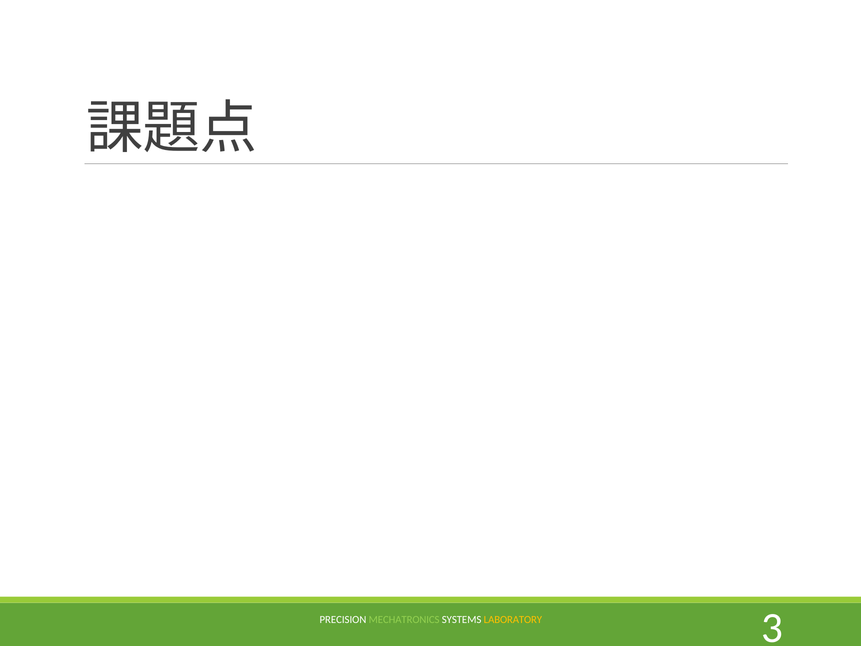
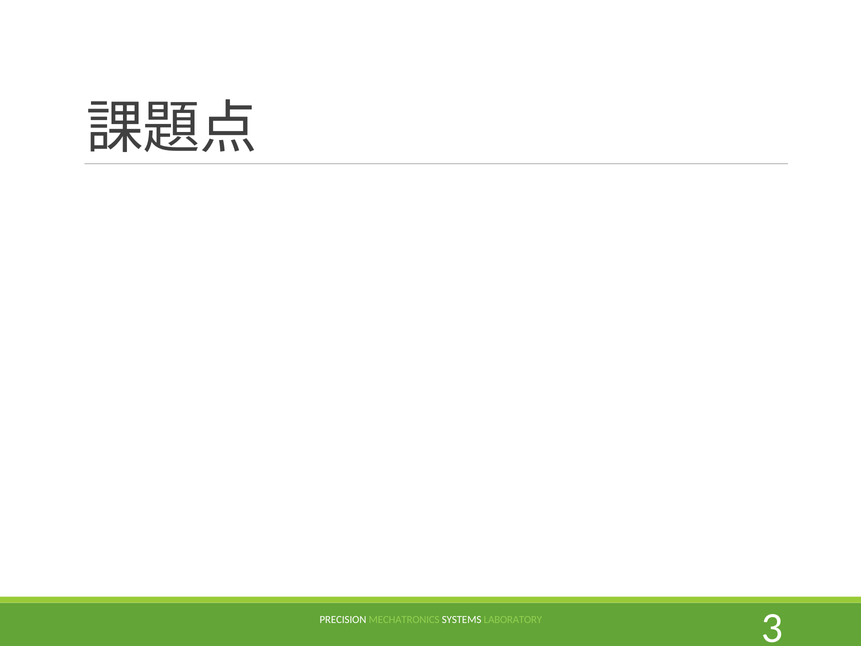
LABORATORY colour: yellow -> light green (513, 620)
